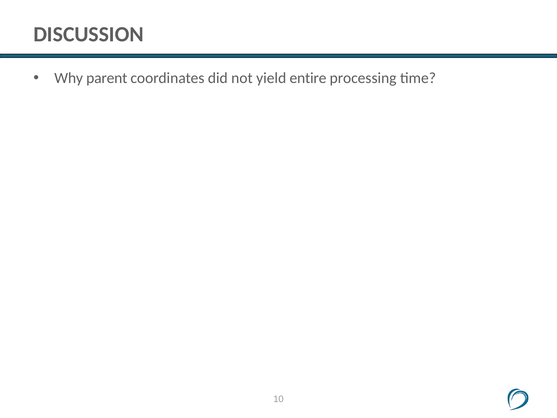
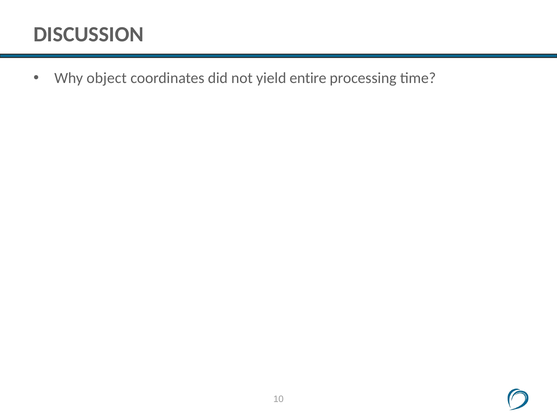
parent: parent -> object (107, 78)
